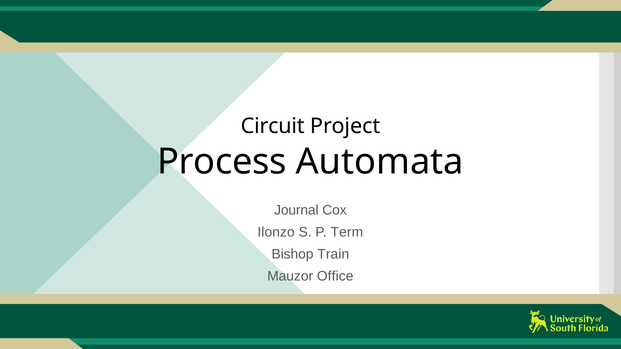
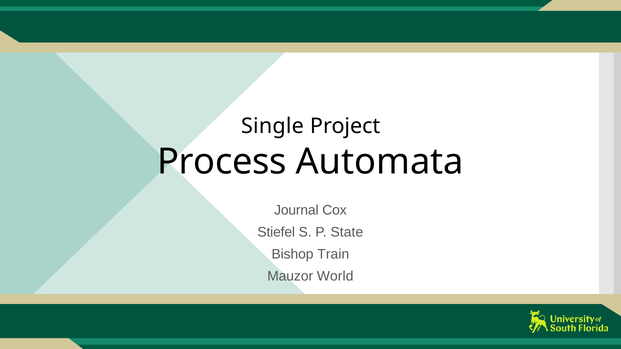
Circuit: Circuit -> Single (272, 126)
Ilonzo: Ilonzo -> Stiefel (276, 232)
Term: Term -> State (347, 232)
Office: Office -> World (335, 277)
